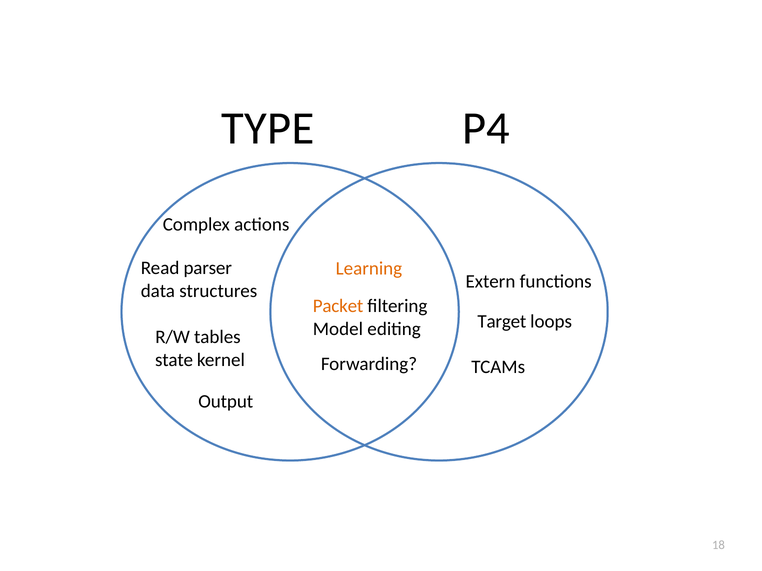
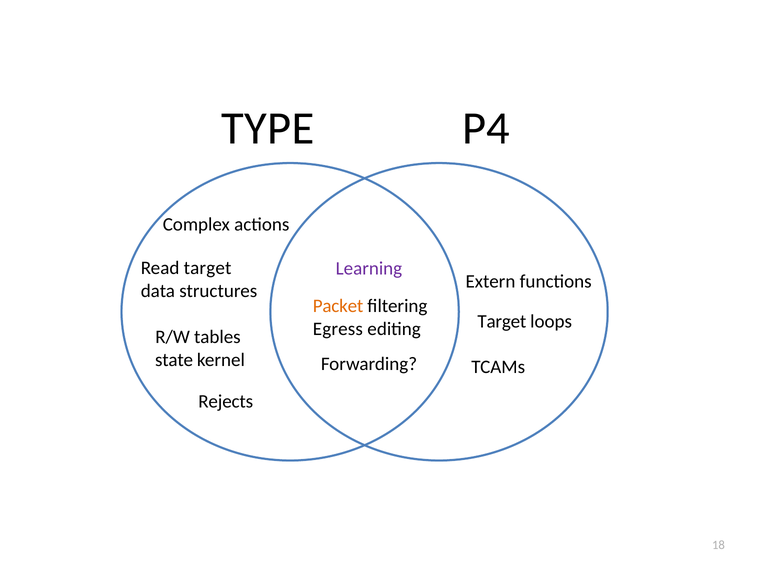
Read parser: parser -> target (208, 268)
Learning colour: orange -> purple (369, 268)
Model: Model -> Egress (338, 329)
Output: Output -> Rejects (226, 402)
